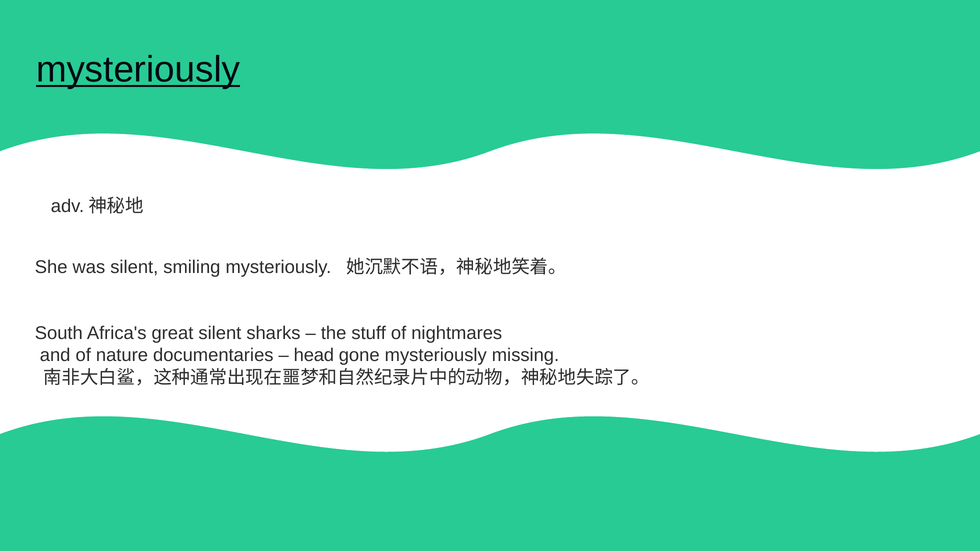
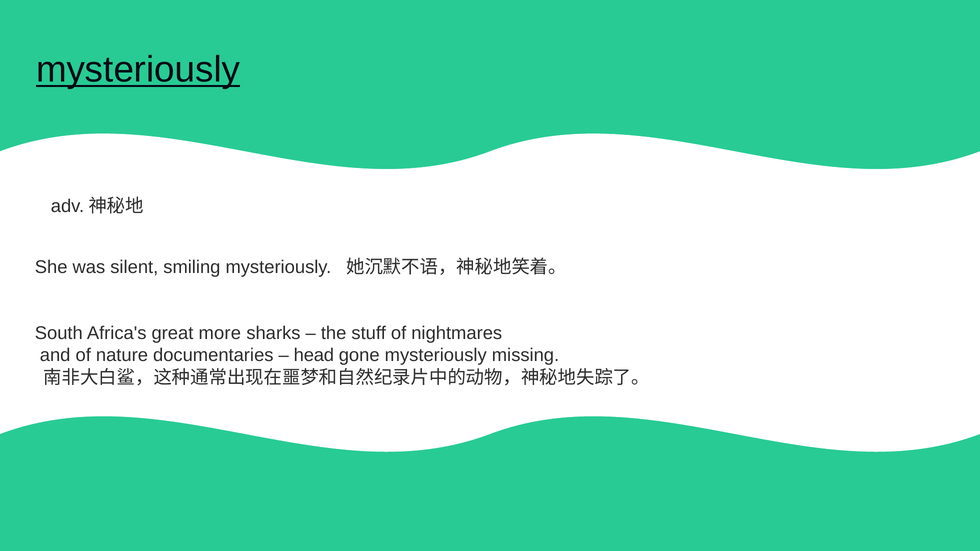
great silent: silent -> more (220, 334)
